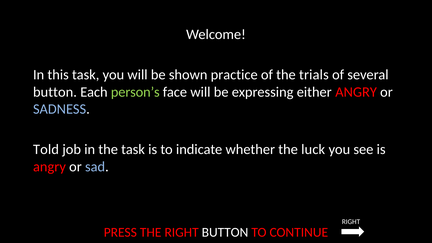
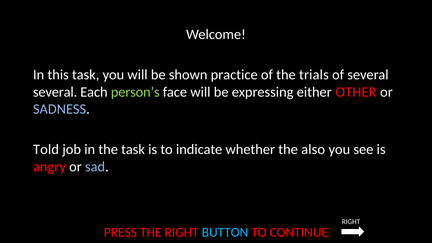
button: button -> several (55, 92)
either ANGRY: ANGRY -> OTHER (356, 92)
luck: luck -> also (313, 150)
BUTTON colour: white -> light blue (225, 232)
